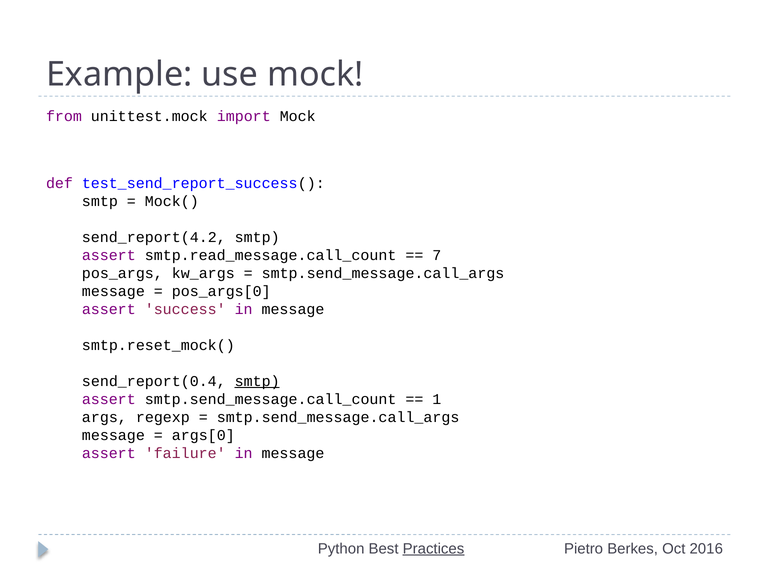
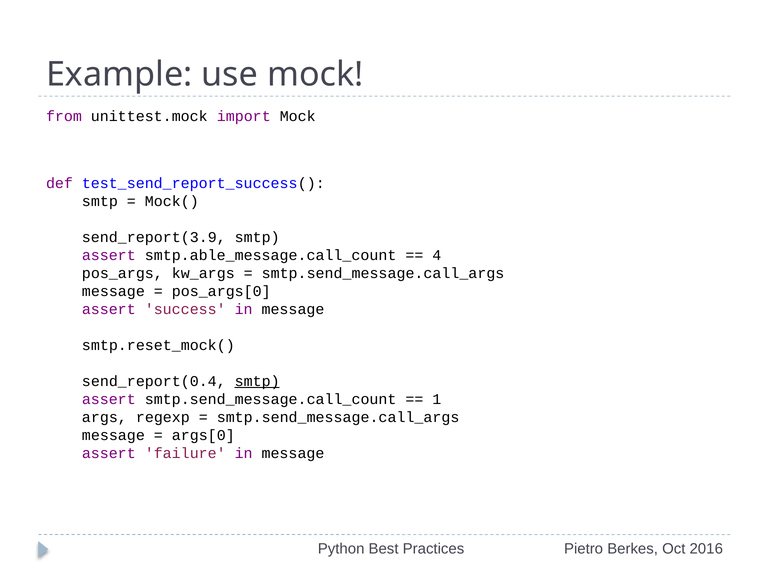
send_report(4.2: send_report(4.2 -> send_report(3.9 (154, 237)
smtp.read_message.call_count: smtp.read_message.call_count -> smtp.able_message.call_count (271, 255)
7: 7 -> 4 (437, 255)
Practices underline: present -> none (433, 548)
